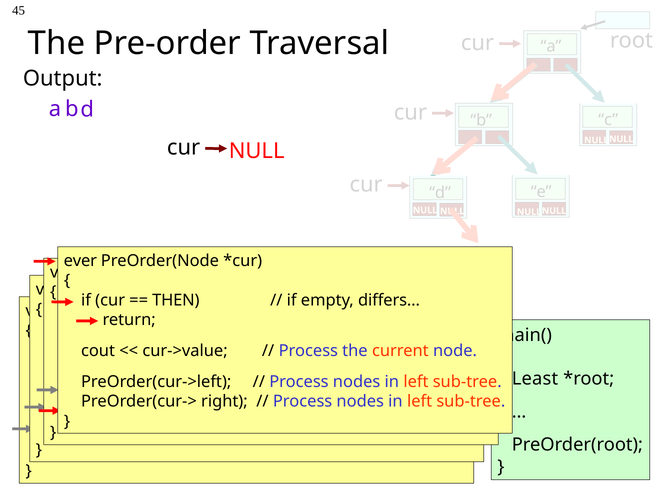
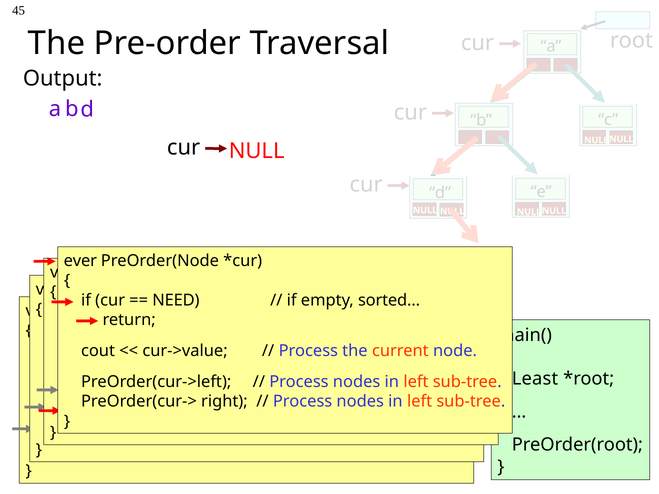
THEN: THEN -> NEED (176, 300)
differs…: differs… -> sorted… (389, 300)
